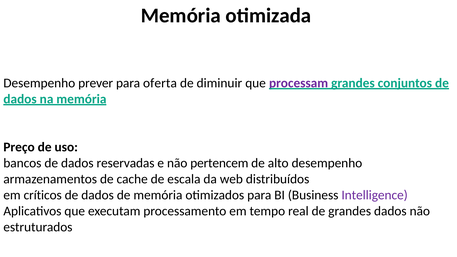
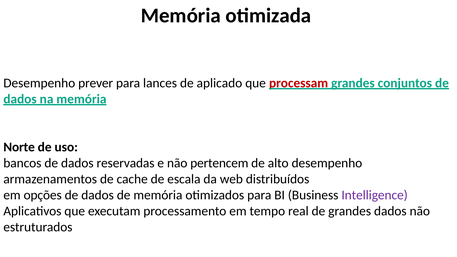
oferta: oferta -> lances (160, 83)
diminuir: diminuir -> aplicado (219, 83)
processam colour: purple -> red (299, 83)
Preço: Preço -> Norte (19, 147)
críticos: críticos -> opções (43, 195)
